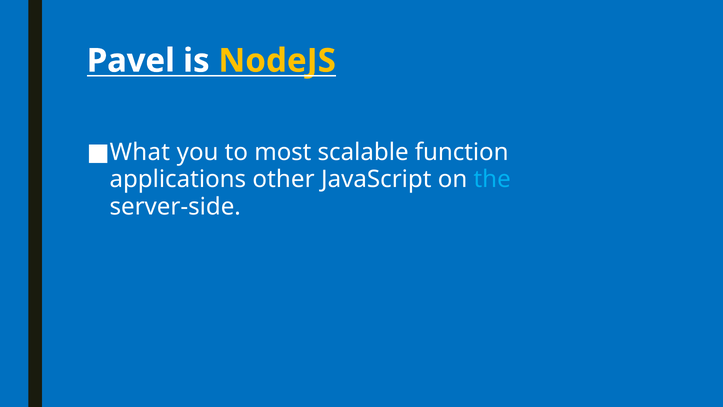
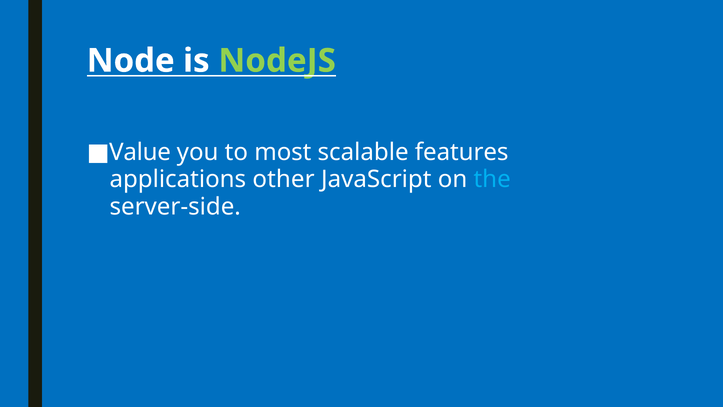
Pavel: Pavel -> Node (131, 61)
NodeJS colour: yellow -> light green (277, 61)
What: What -> Value (140, 152)
function: function -> features (462, 152)
